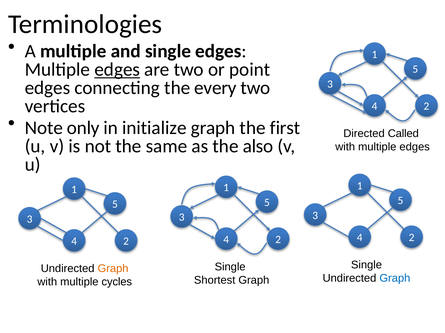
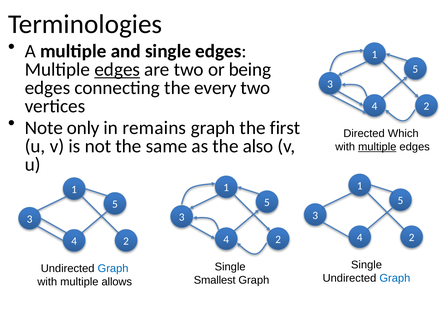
point: point -> being (250, 70)
initialize: initialize -> remains (154, 128)
Called: Called -> Which (403, 134)
multiple underline: none -> present (377, 147)
Graph colour: orange -> blue (113, 269)
Shortest: Shortest -> Smallest (215, 281)
cycles: cycles -> allows (117, 283)
